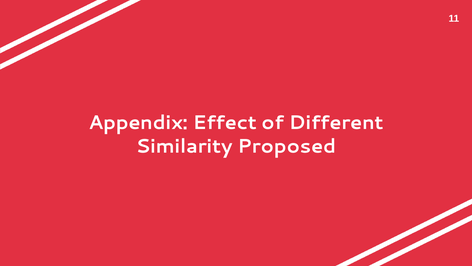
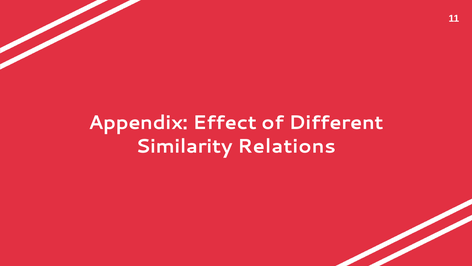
Proposed: Proposed -> Relations (287, 146)
